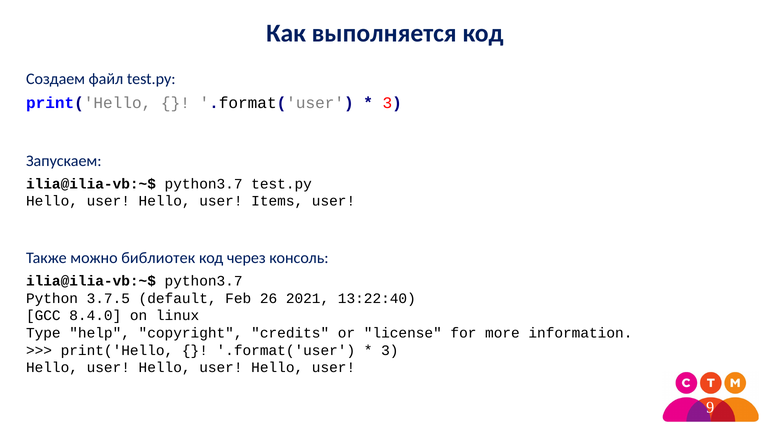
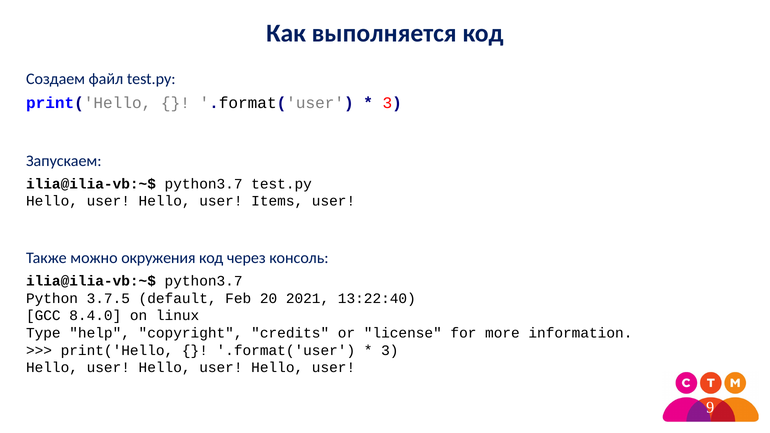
библиотек: библиотек -> окружения (158, 258)
26: 26 -> 20 (269, 298)
